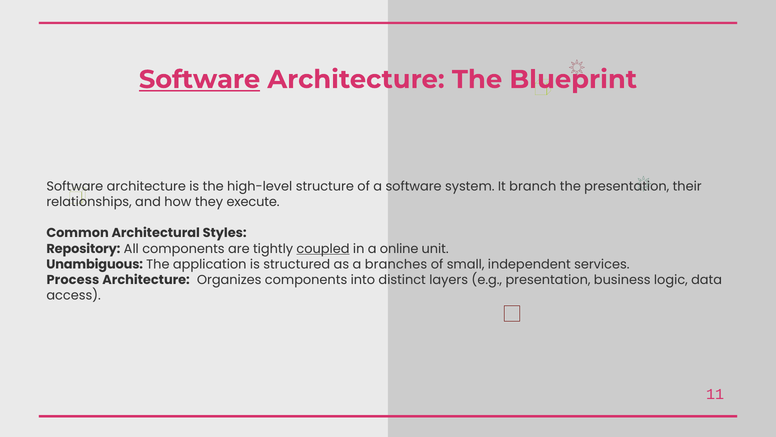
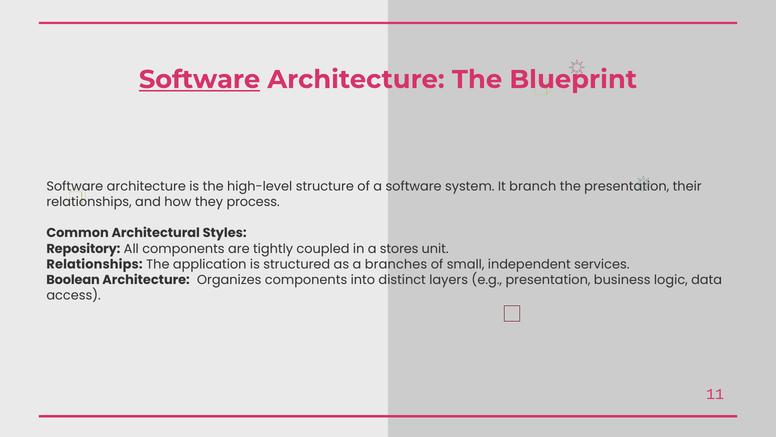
execute: execute -> process (253, 202)
coupled underline: present -> none (323, 248)
online: online -> stores (399, 248)
Unambiguous: Unambiguous -> Relationships (95, 264)
Process: Process -> Boolean (73, 279)
